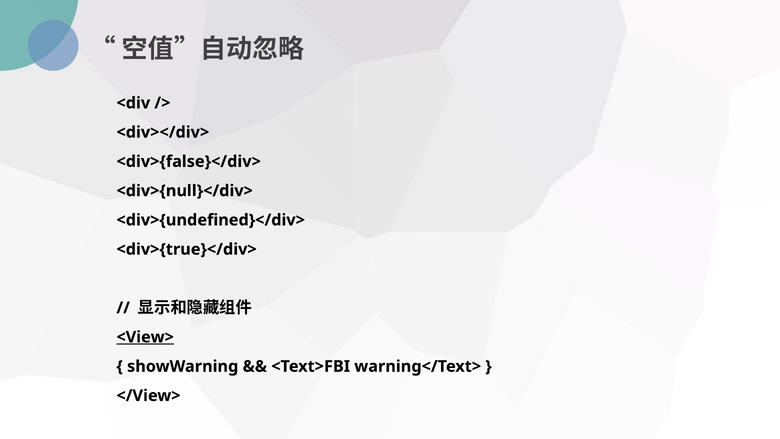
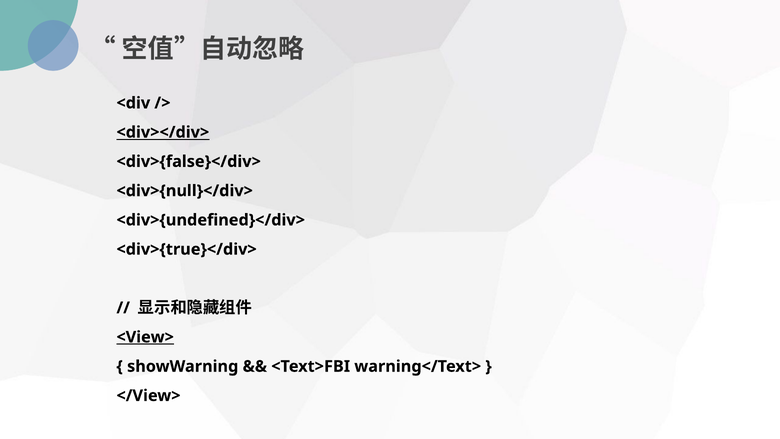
<div></div> underline: none -> present (163, 132)
